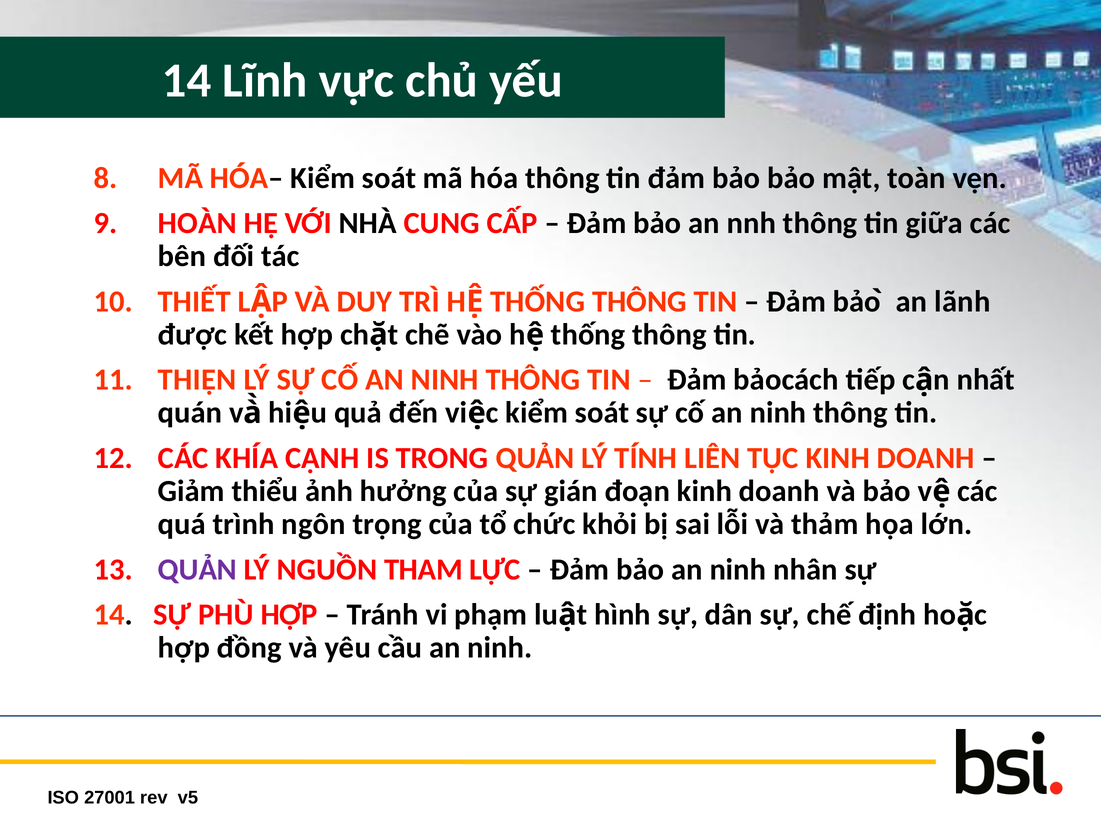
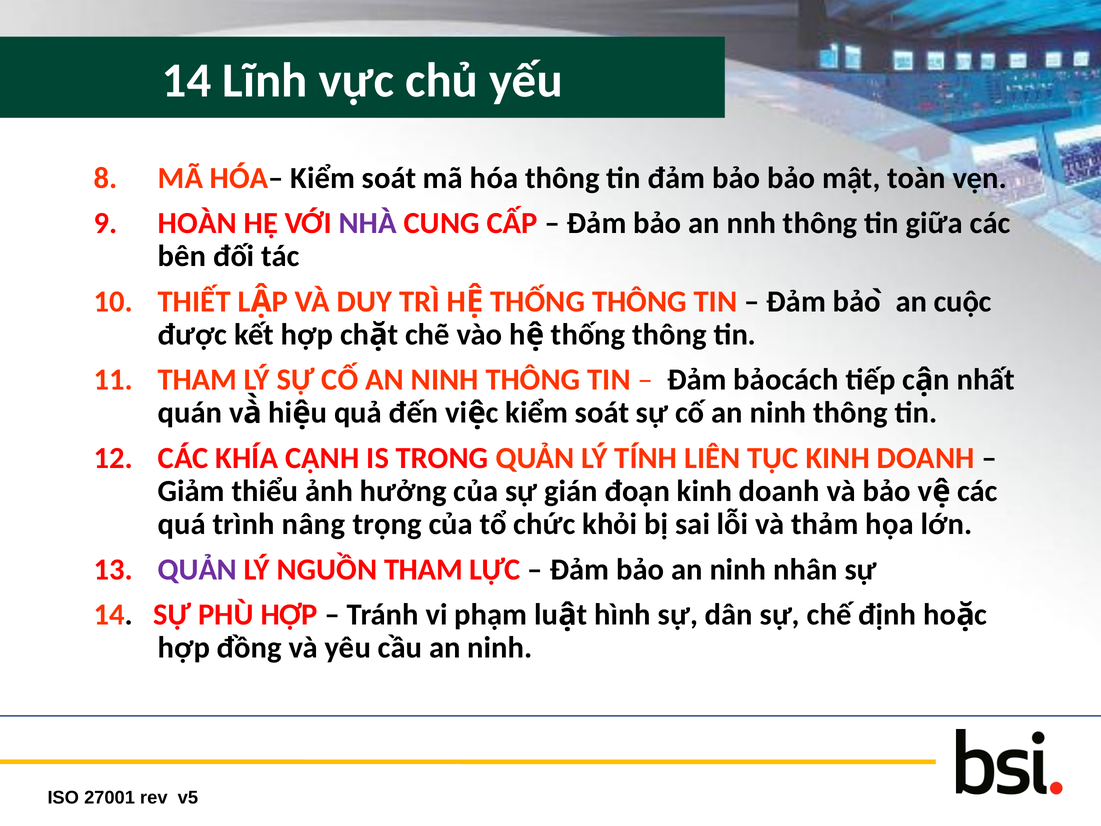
NHÀ colour: black -> purple (368, 223)
lãnh: lãnh -> cuộc (963, 301)
THIỆN: THIỆN -> THAM (197, 380)
ngôn: ngôn -> nâng (314, 524)
